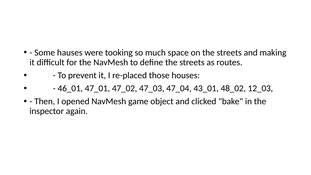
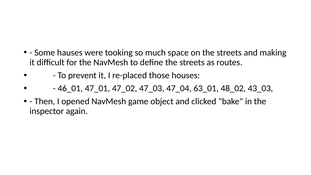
43_01: 43_01 -> 63_01 (206, 88)
12_03: 12_03 -> 43_03 (260, 88)
